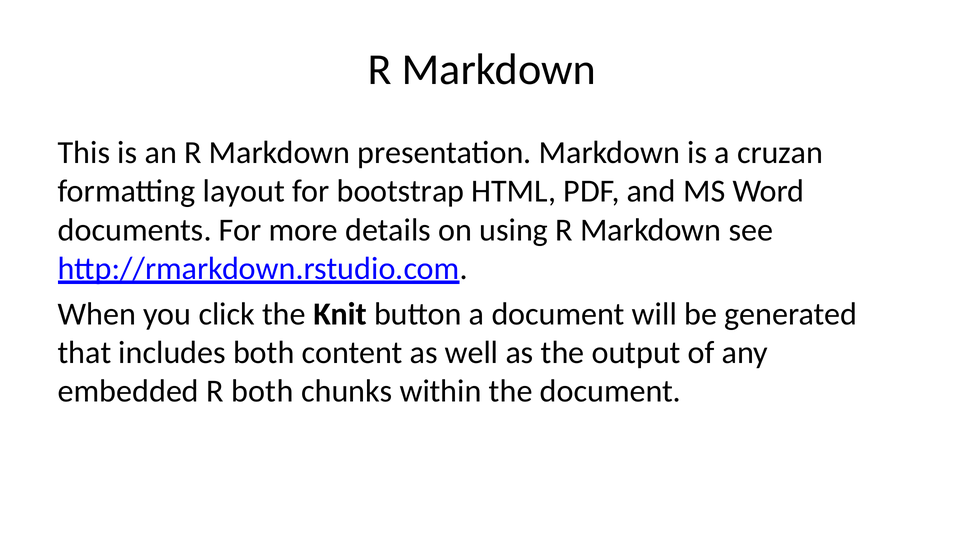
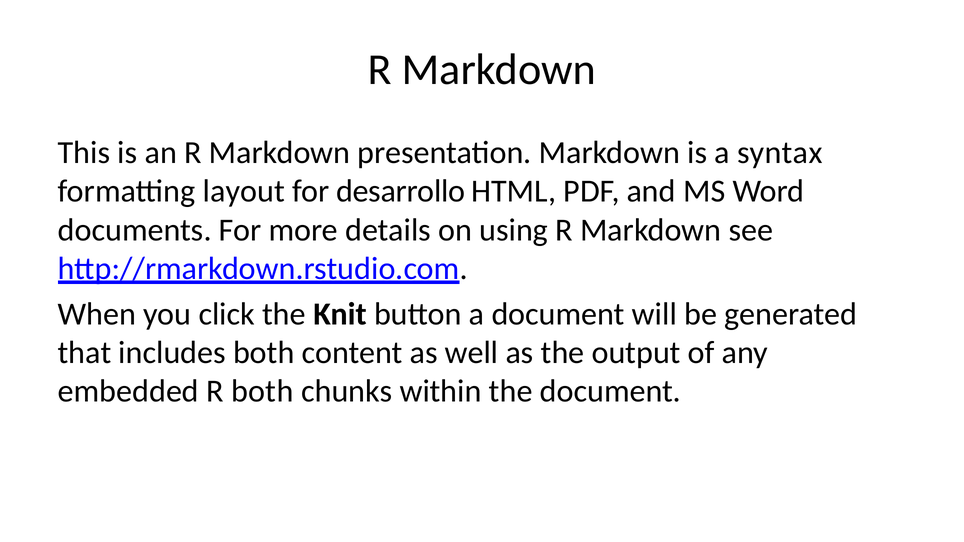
cruzan: cruzan -> syntax (780, 153)
bootstrap: bootstrap -> desarrollo (401, 191)
